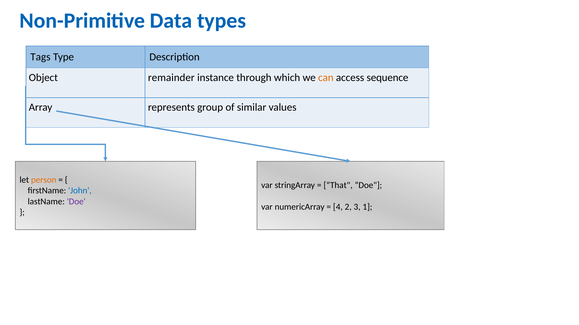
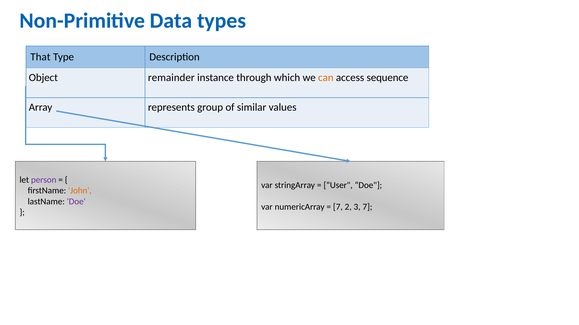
Tags: Tags -> That (40, 57)
person colour: orange -> purple (44, 180)
That: That -> User (338, 186)
John colour: blue -> orange (80, 191)
4: 4 -> 7 (338, 207)
3 1: 1 -> 7 (367, 207)
